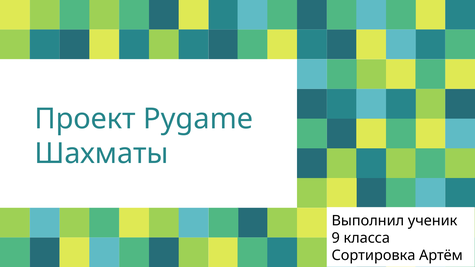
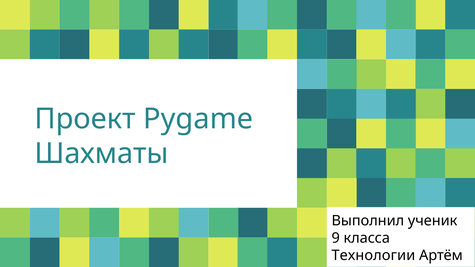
Сортировка: Сортировка -> Технологии (373, 256)
